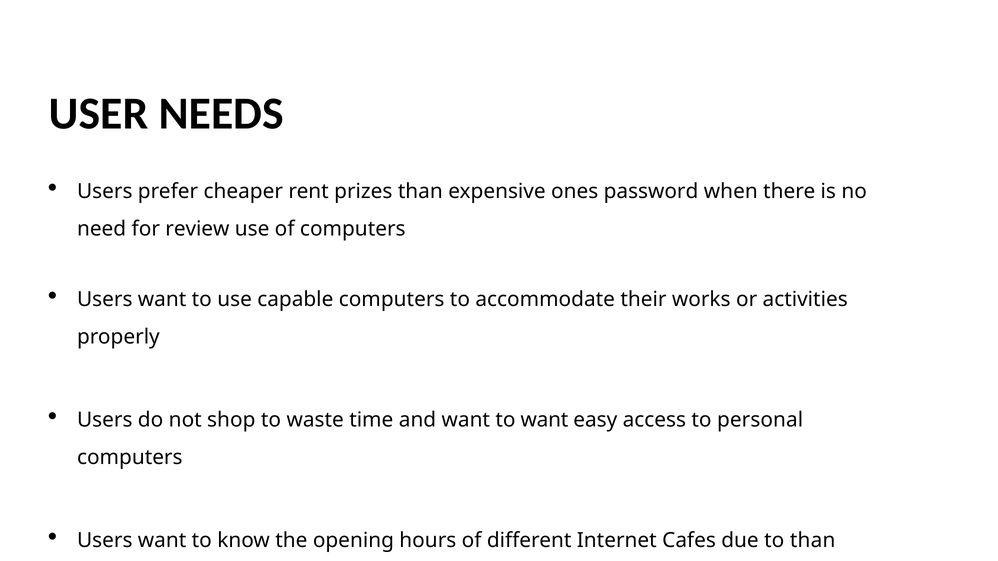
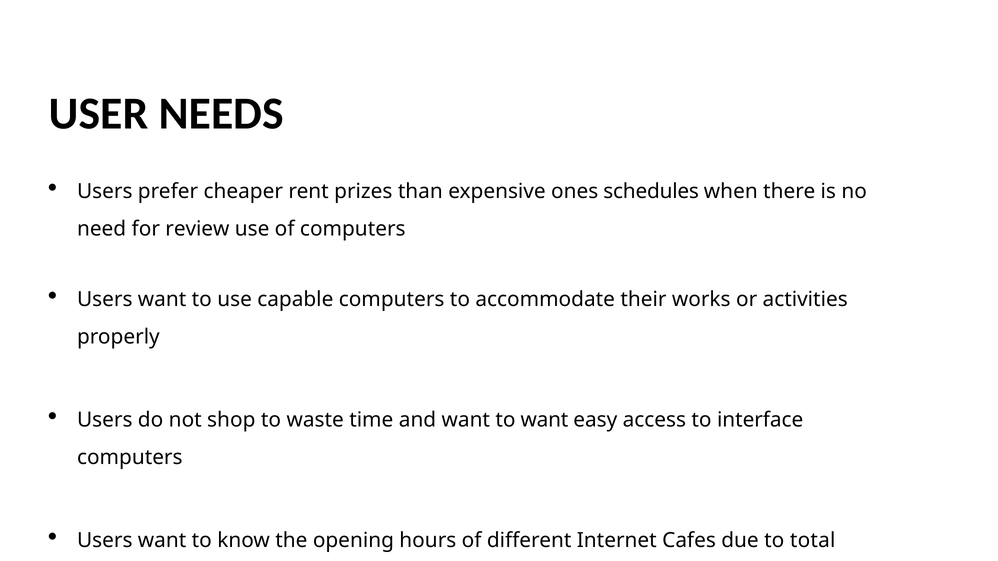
ones password: password -> schedules (651, 192)
personal: personal -> interface (760, 420)
to than: than -> total (813, 541)
